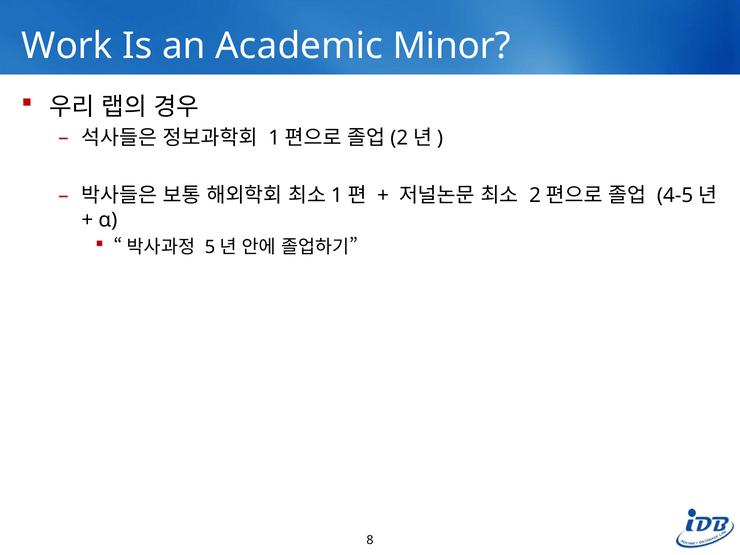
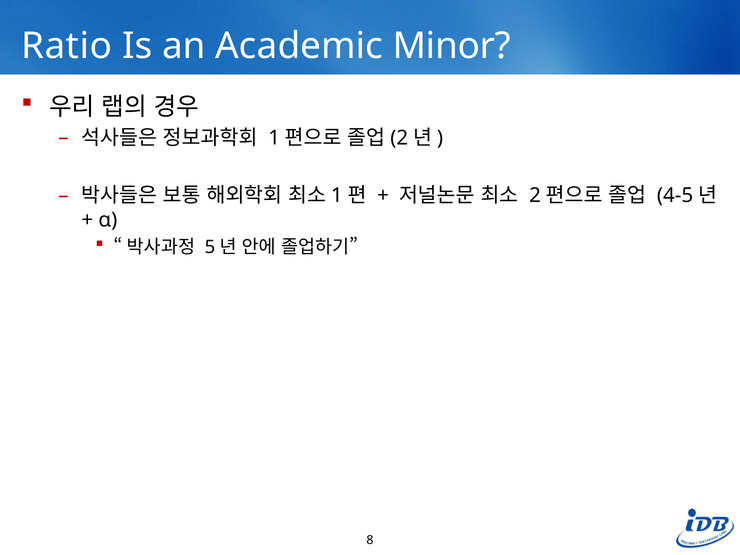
Work: Work -> Ratio (67, 46)
